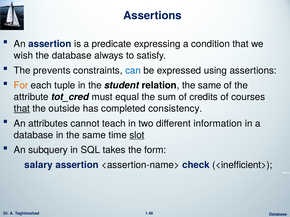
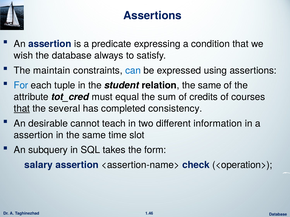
prevents: prevents -> maintain (52, 71)
For colour: orange -> blue (21, 86)
outside: outside -> several (64, 109)
attributes: attributes -> desirable (48, 124)
database: database -> assertion (34, 135)
slot underline: present -> none (137, 135)
<inefficient>: <inefficient> -> <operation> (242, 165)
